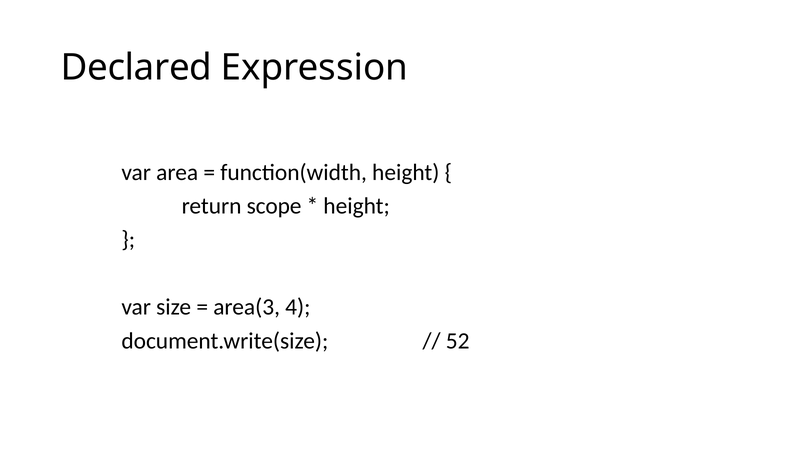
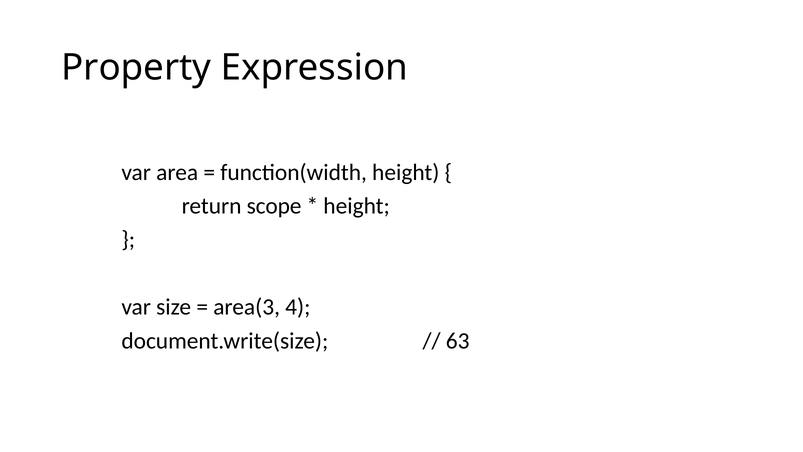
Declared: Declared -> Property (136, 67)
52: 52 -> 63 (458, 341)
